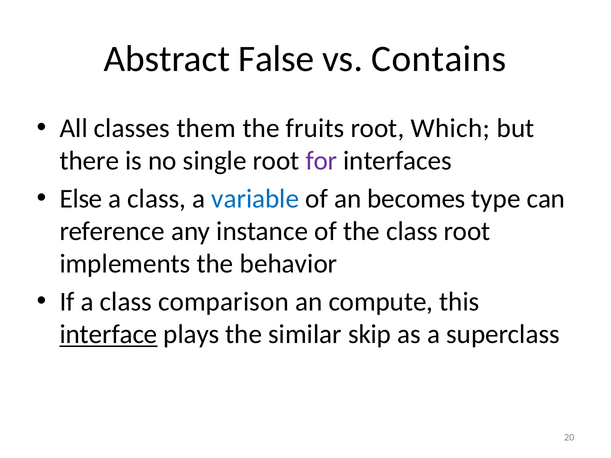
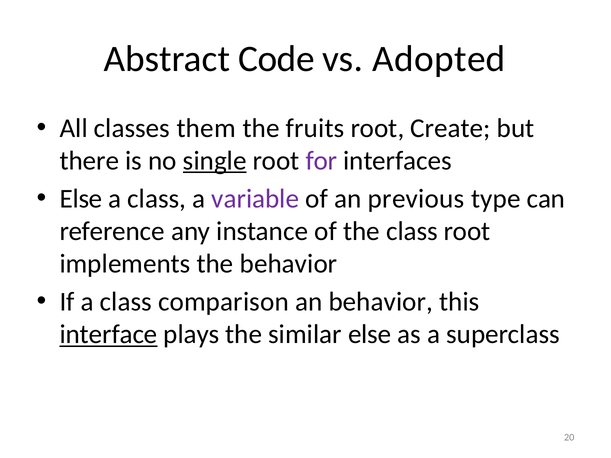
False: False -> Code (276, 59)
Contains: Contains -> Adopted (439, 59)
Which: Which -> Create (451, 128)
single underline: none -> present (215, 161)
variable colour: blue -> purple (255, 199)
becomes: becomes -> previous (416, 199)
an compute: compute -> behavior (381, 302)
similar skip: skip -> else (370, 335)
